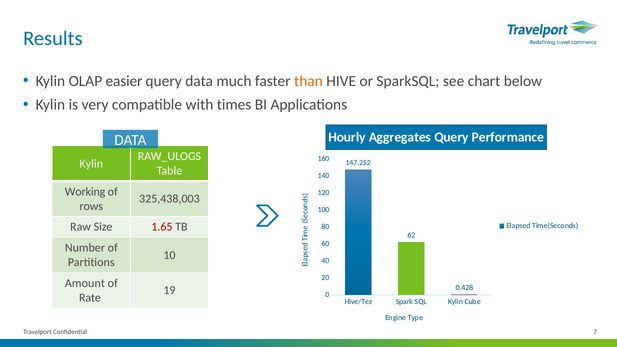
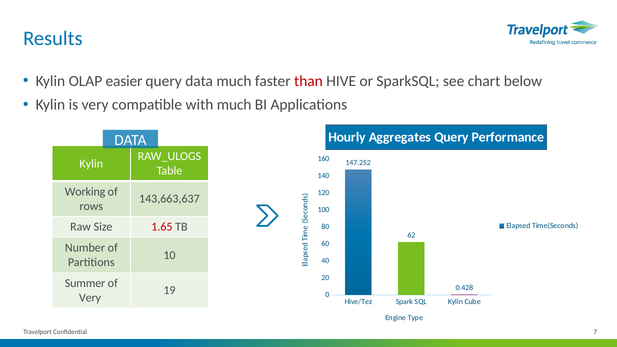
than colour: orange -> red (308, 81)
with times: times -> much (234, 105)
325,438,003: 325,438,003 -> 143,663,637 (169, 199)
Amount: Amount -> Summer (85, 283)
Rate: Rate -> Very (90, 298)
